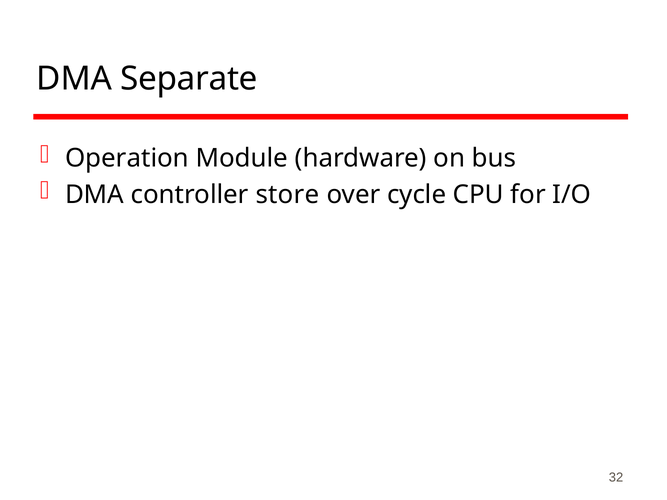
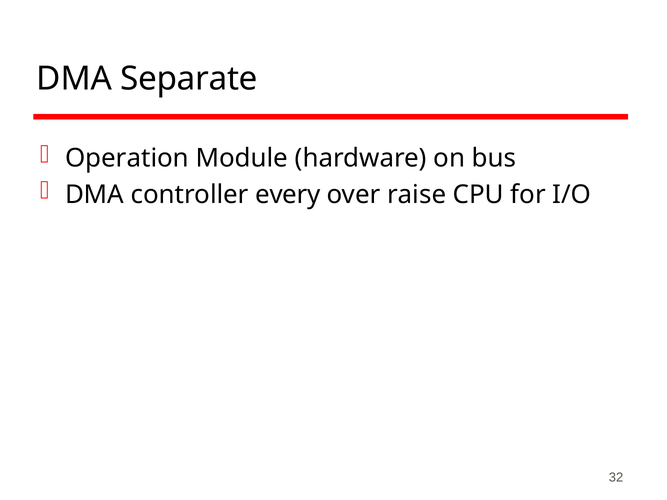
store: store -> every (288, 195)
cycle: cycle -> raise (417, 195)
